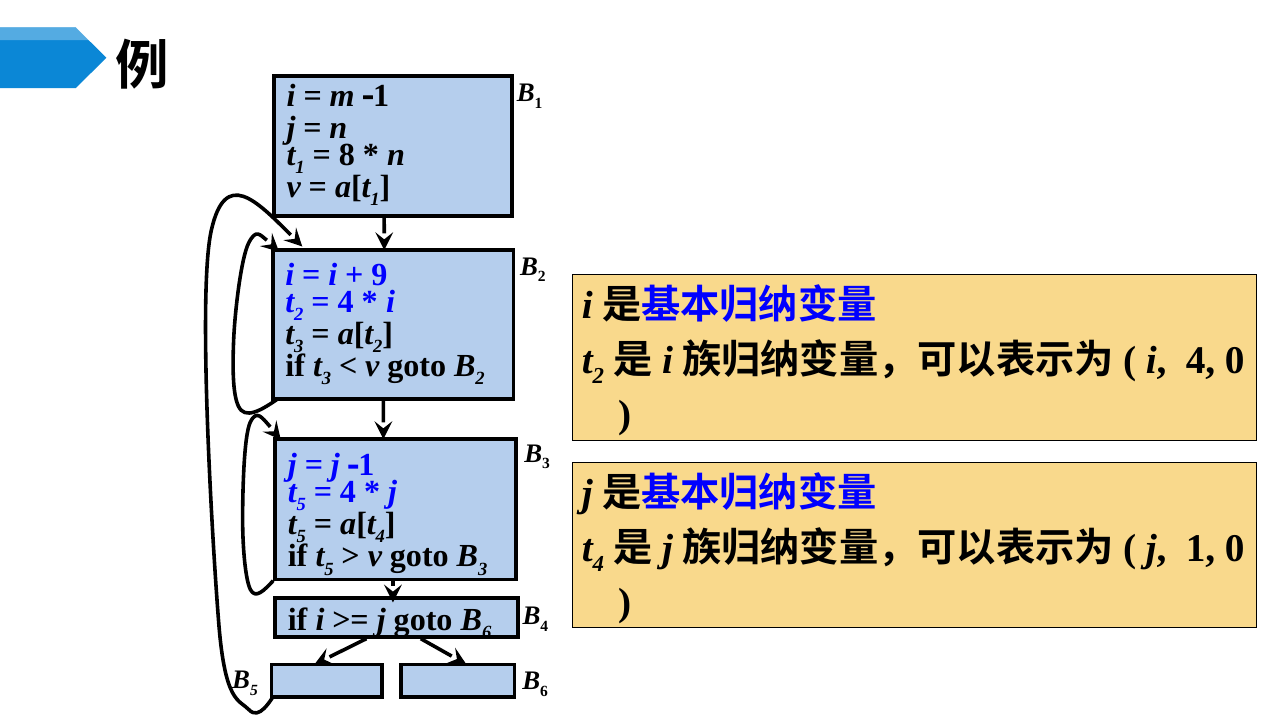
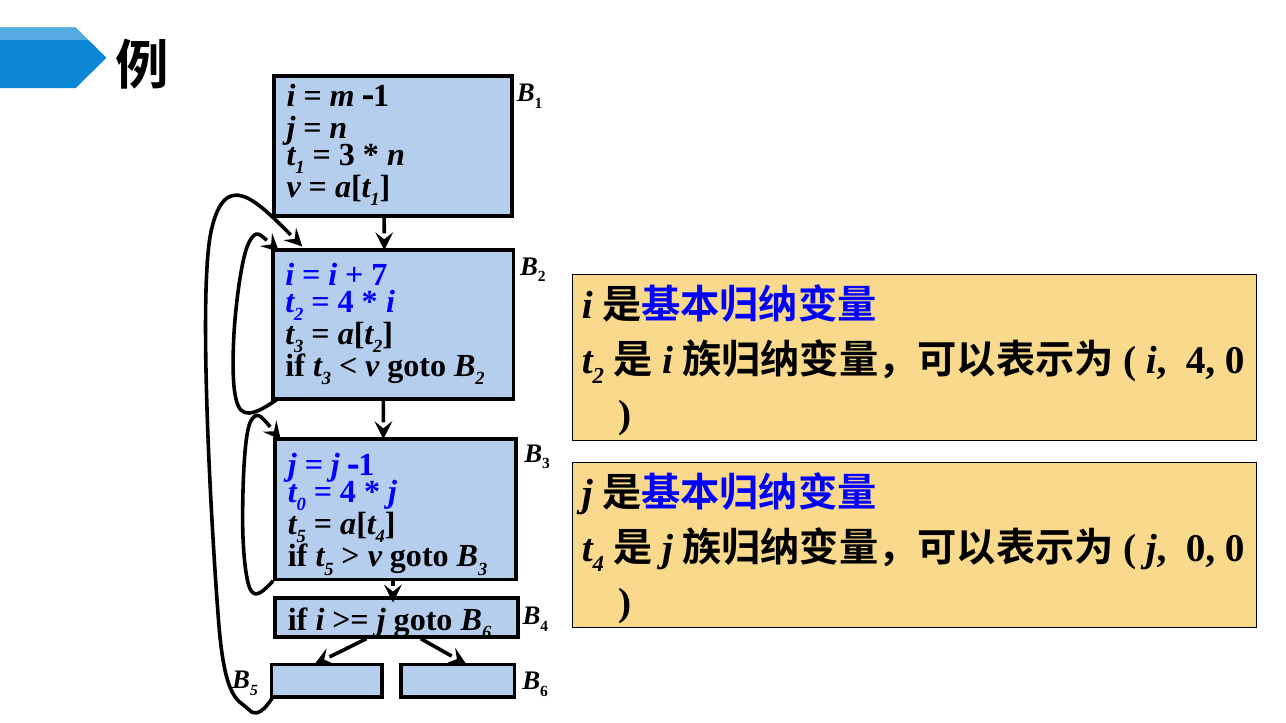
8: 8 -> 3 (347, 155)
9: 9 -> 7 (379, 275)
5: 5 -> 0 (301, 505)
j 1: 1 -> 0 (1201, 549)
